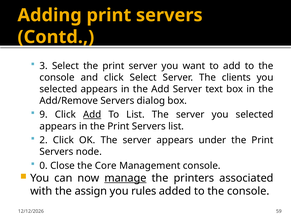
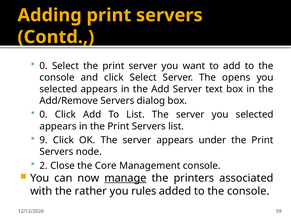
3: 3 -> 0 (44, 66)
clients: clients -> opens (236, 78)
9: 9 -> 0 (44, 115)
Add underline: present -> none (92, 115)
2: 2 -> 9 (44, 140)
0: 0 -> 2 (44, 166)
assign: assign -> rather (91, 191)
